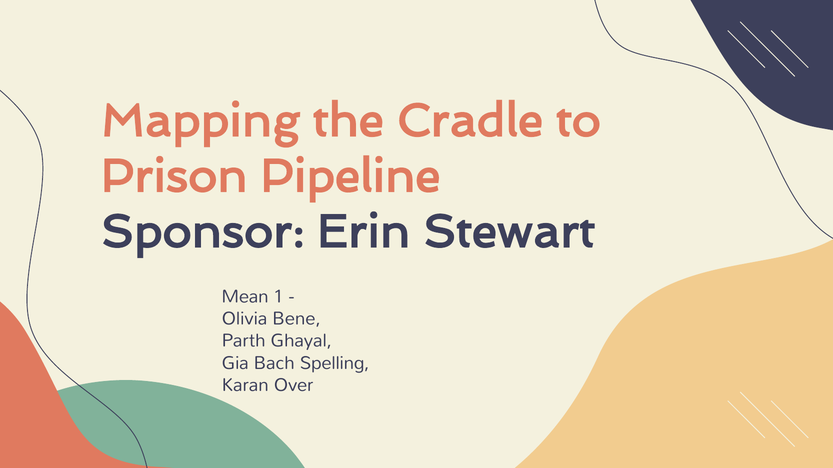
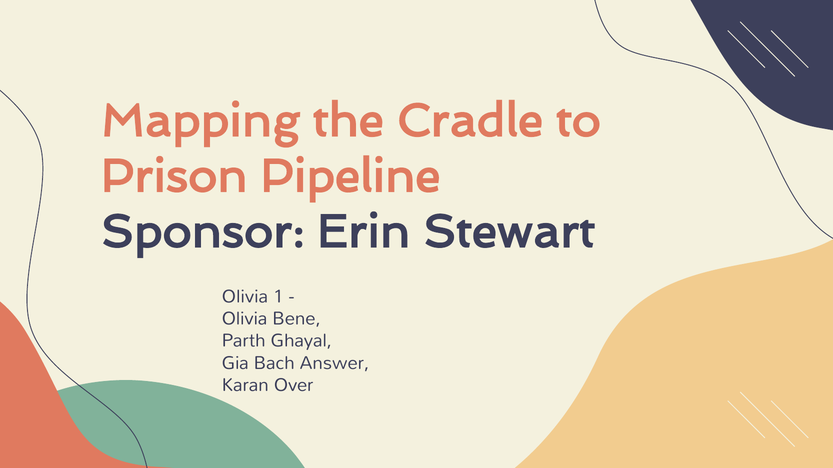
Mean: Mean -> Olivia (245, 297)
Spelling: Spelling -> Answer (335, 363)
